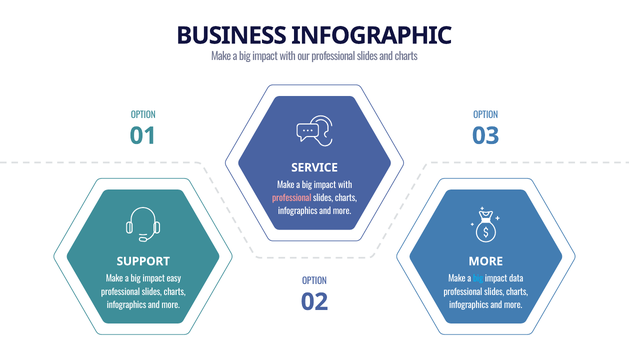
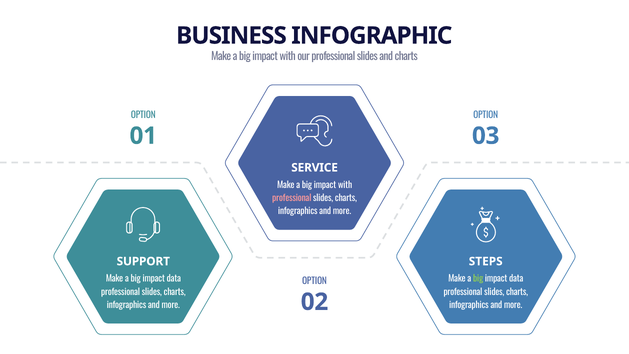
MORE: MORE -> STEPS (486, 261)
easy: easy -> data (174, 279)
big colour: light blue -> light green (478, 279)
